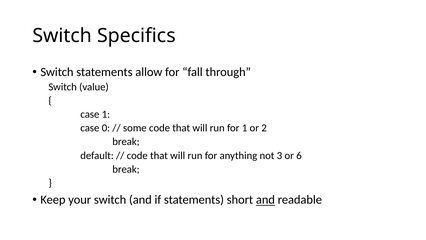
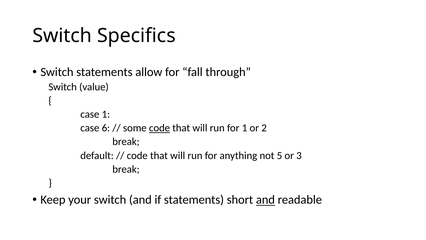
0: 0 -> 6 (106, 128)
code underline: none -> present (160, 128)
3: 3 -> 5 (279, 155)
6: 6 -> 3 (299, 155)
